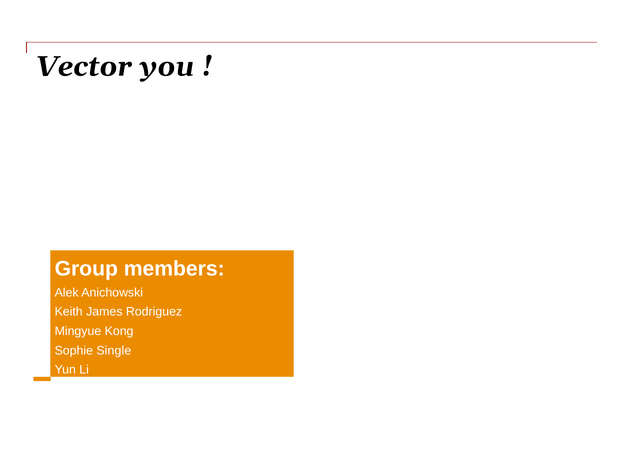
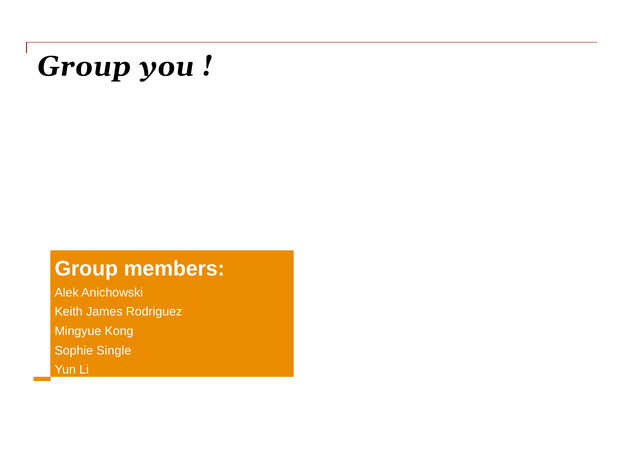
Vector: Vector -> Group (84, 66)
